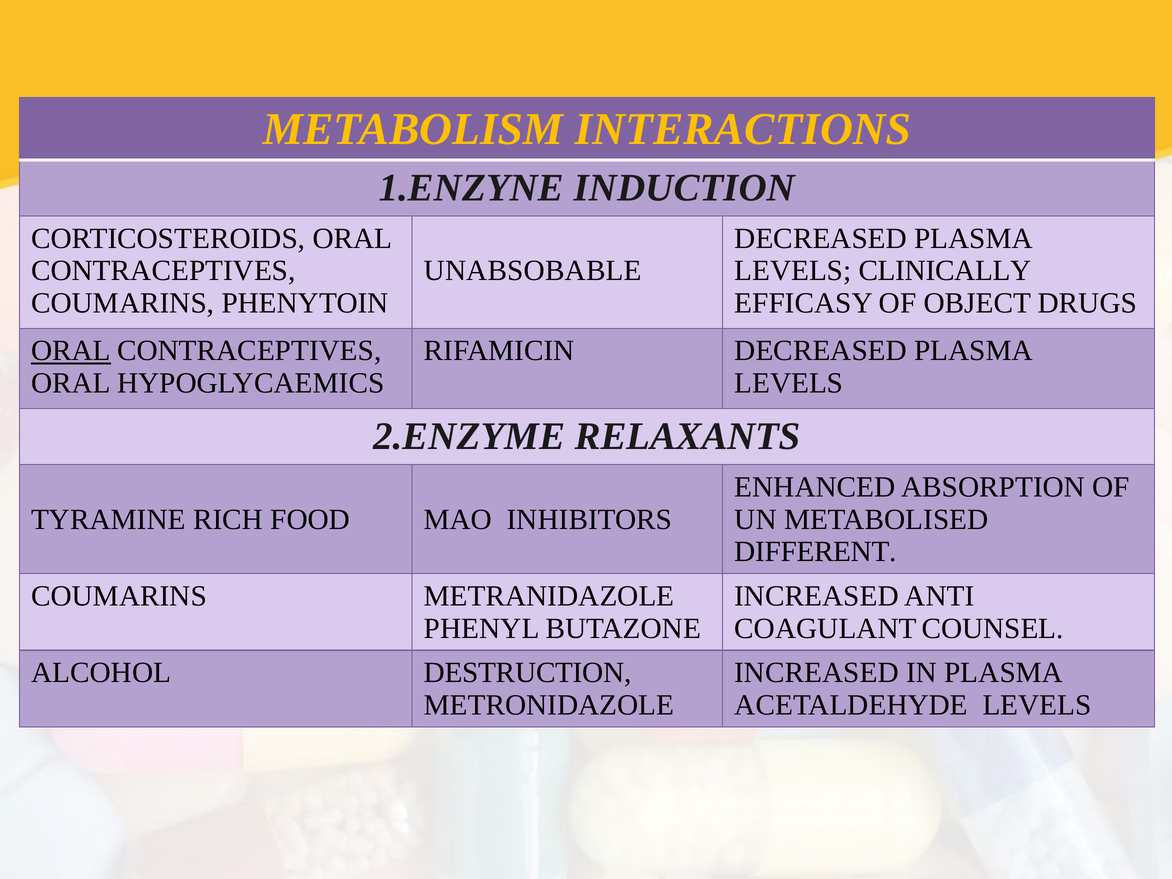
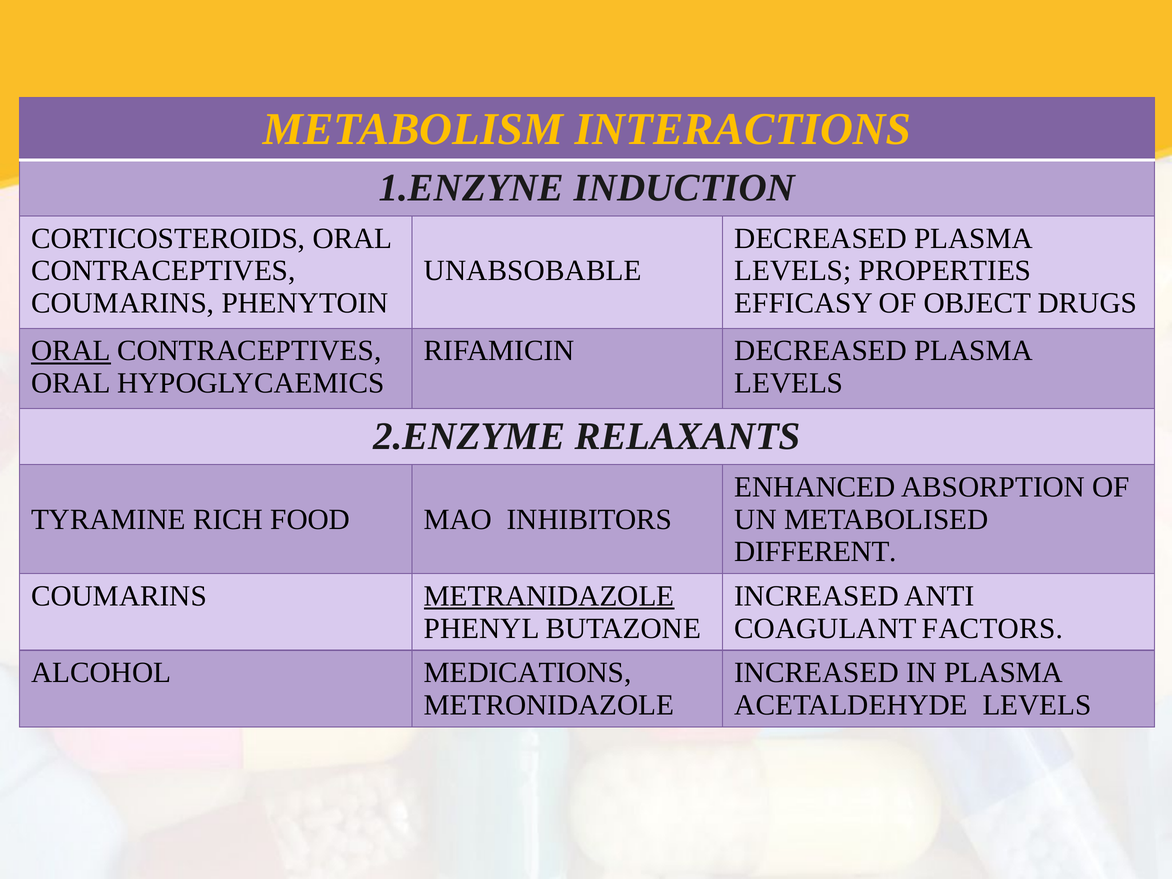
CLINICALLY: CLINICALLY -> PROPERTIES (945, 271)
METRANIDAZOLE underline: none -> present (549, 596)
COUNSEL: COUNSEL -> FACTORS (993, 628)
DESTRUCTION: DESTRUCTION -> MEDICATIONS (528, 673)
